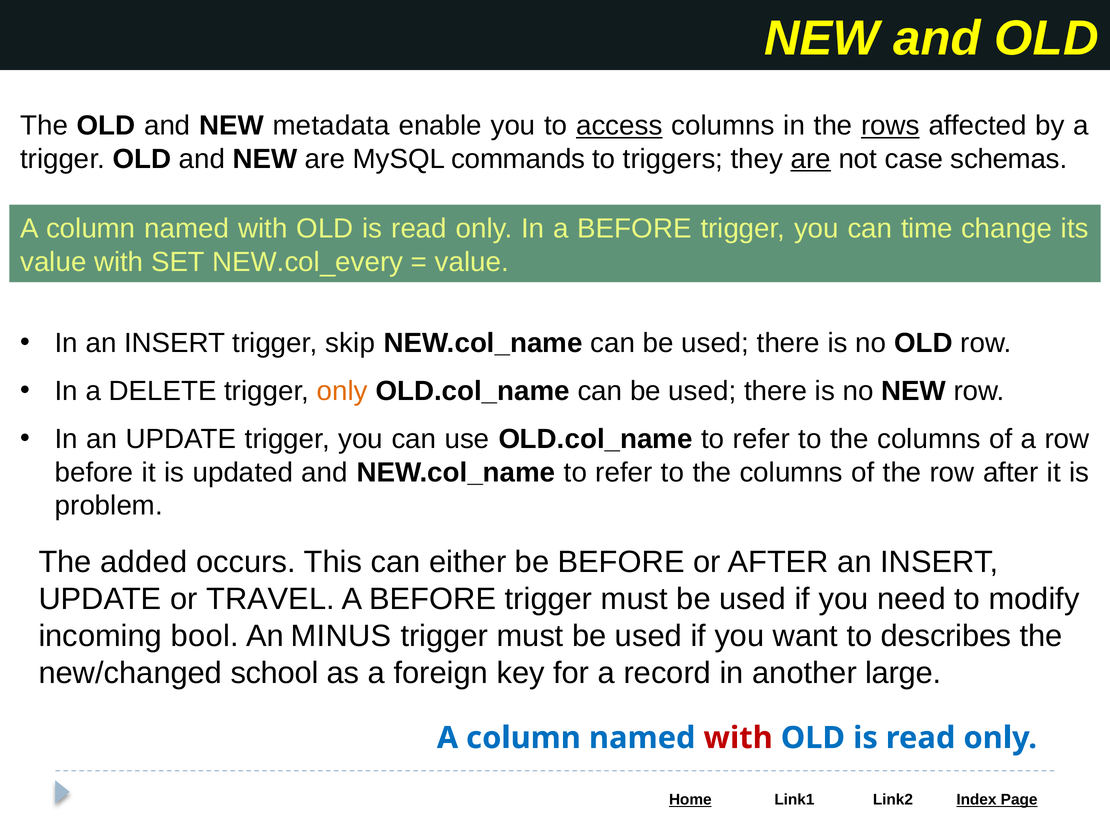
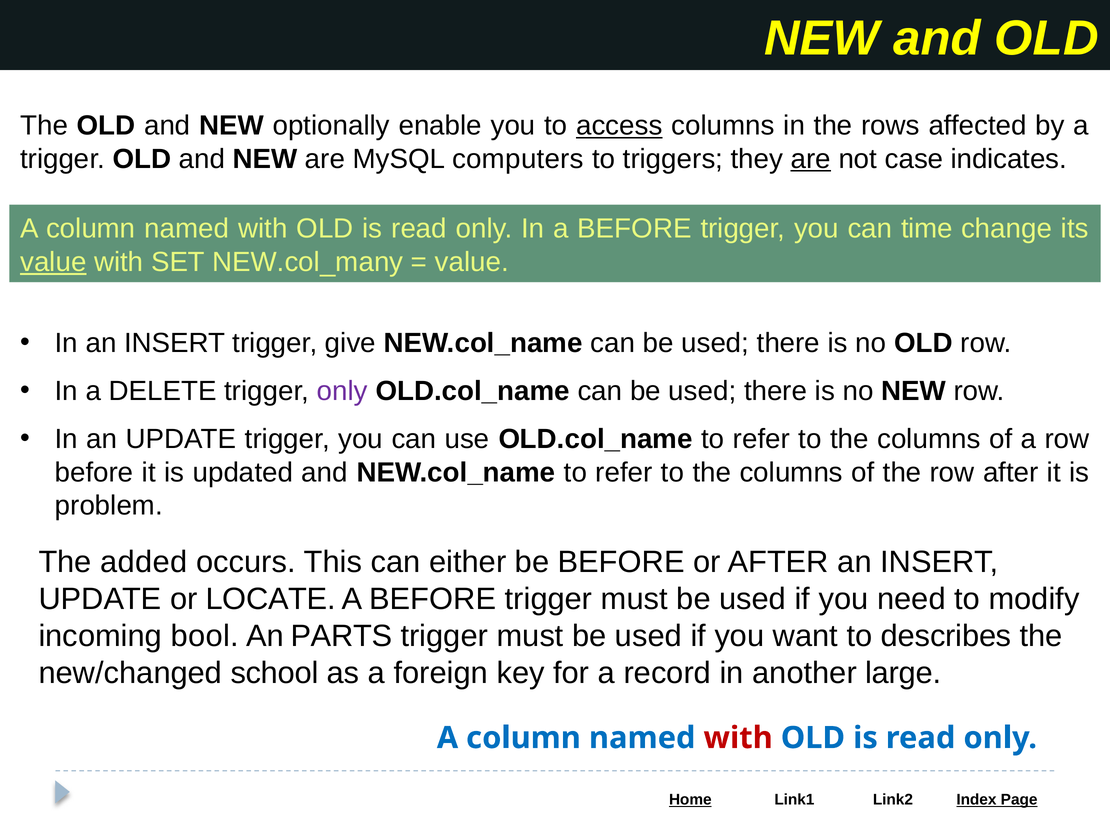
metadata: metadata -> optionally (331, 126)
rows underline: present -> none (890, 126)
commands: commands -> computers (518, 159)
schemas: schemas -> indicates (1009, 159)
value underline: none -> present (53, 262)
NEW.col_every: NEW.col_every -> NEW.col_many (308, 262)
skip: skip -> give (350, 343)
only colour: orange -> purple (342, 391)
TRAVEL: TRAVEL -> LOCATE (271, 600)
MINUS: MINUS -> PARTS (342, 637)
